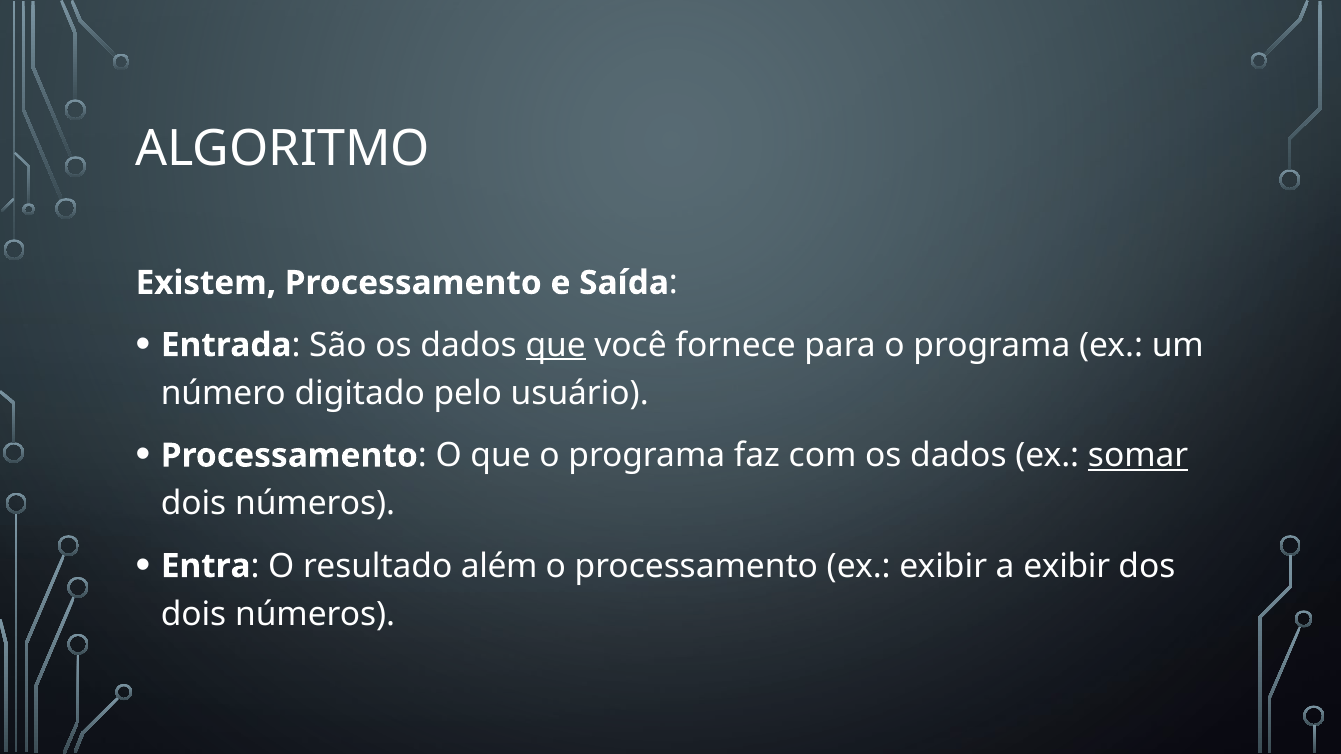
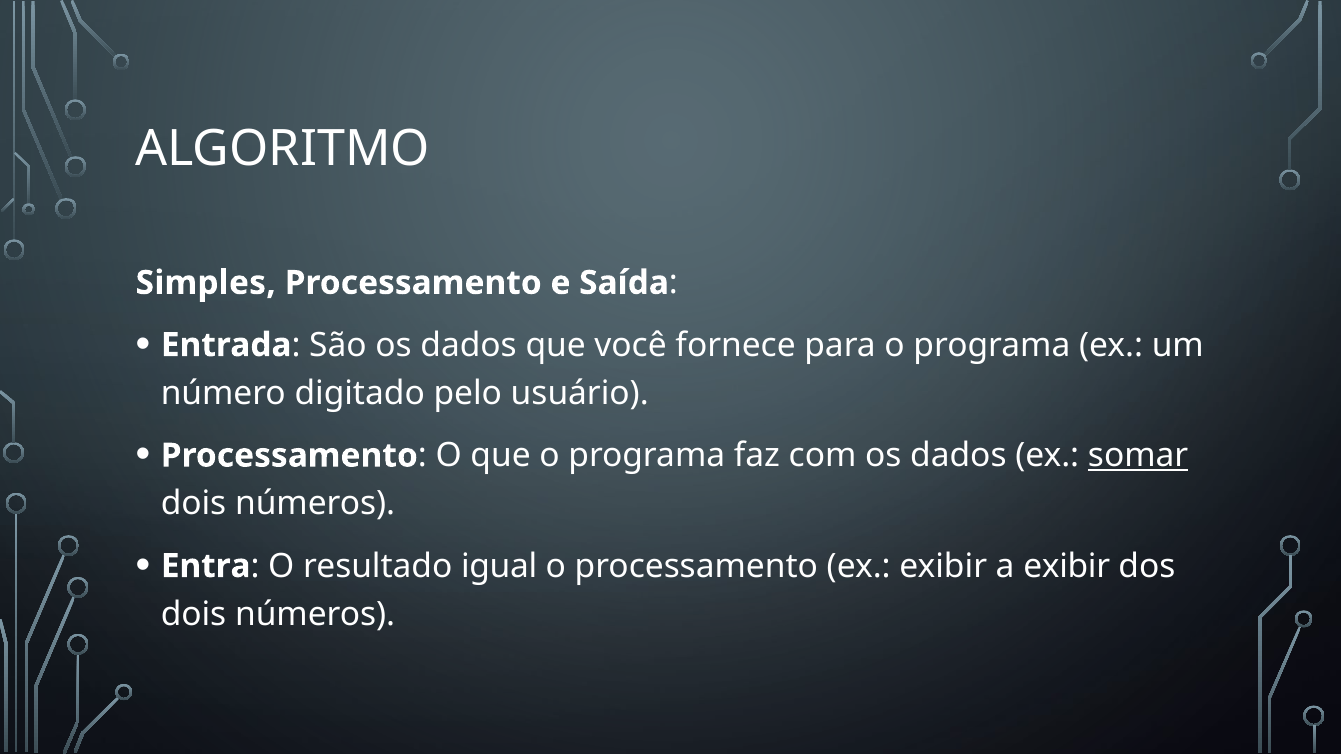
Existem: Existem -> Simples (206, 283)
que underline: present -> none (556, 345)
além: além -> igual (499, 566)
